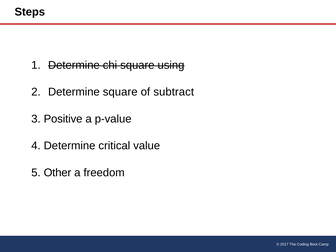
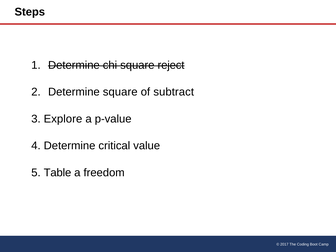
using: using -> reject (171, 65)
Positive: Positive -> Explore (63, 119)
Other: Other -> Table (57, 173)
